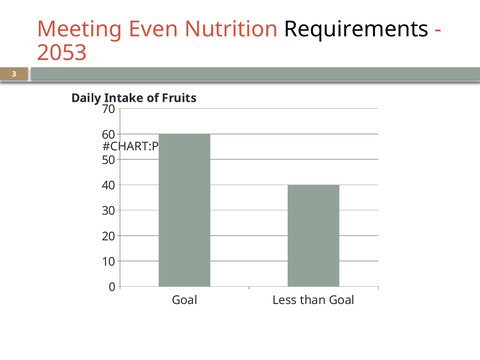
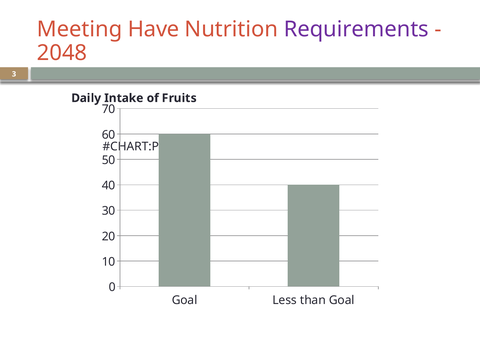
Even: Even -> Have (154, 29)
Requirements colour: black -> purple (356, 29)
2053: 2053 -> 2048 (62, 53)
